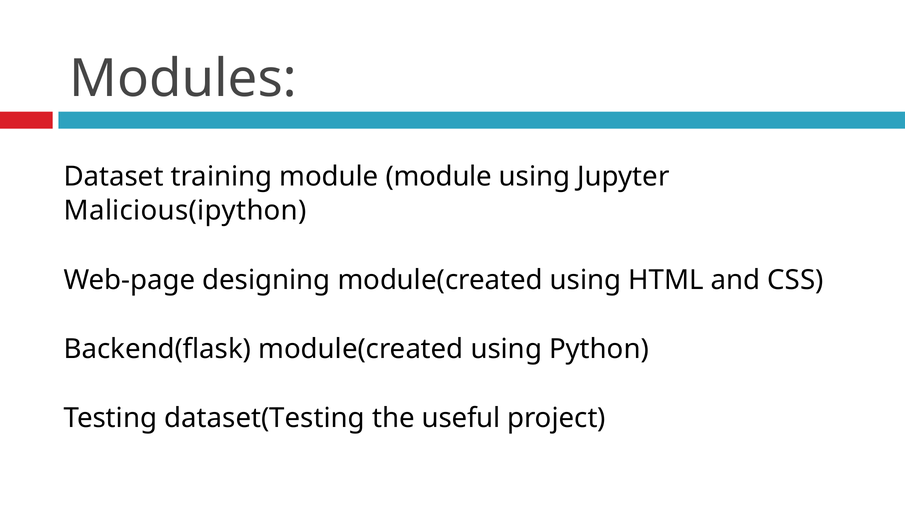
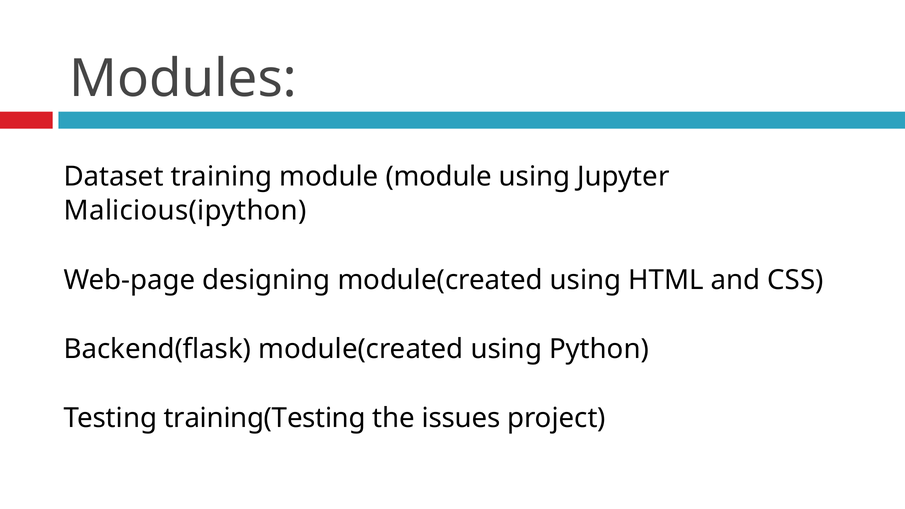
dataset(Testing: dataset(Testing -> training(Testing (265, 418)
useful: useful -> issues (461, 418)
